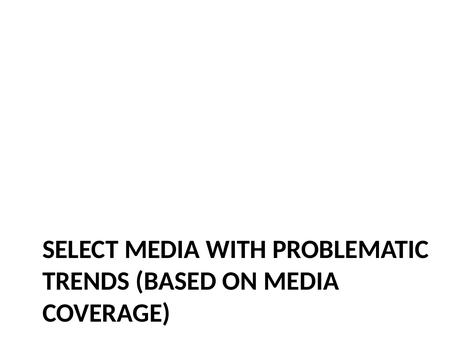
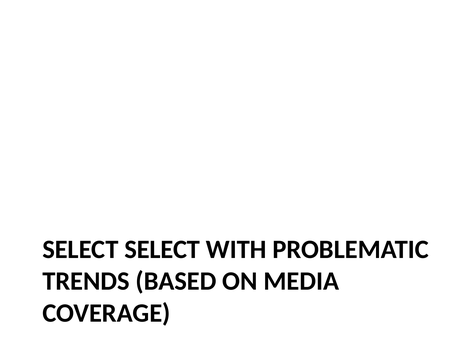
SELECT MEDIA: MEDIA -> SELECT (162, 249)
